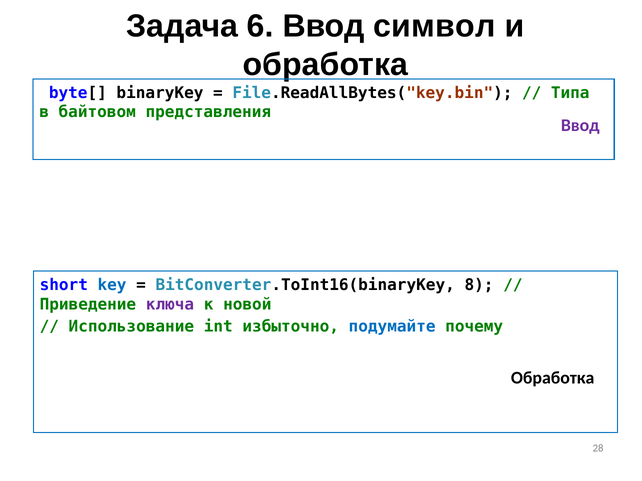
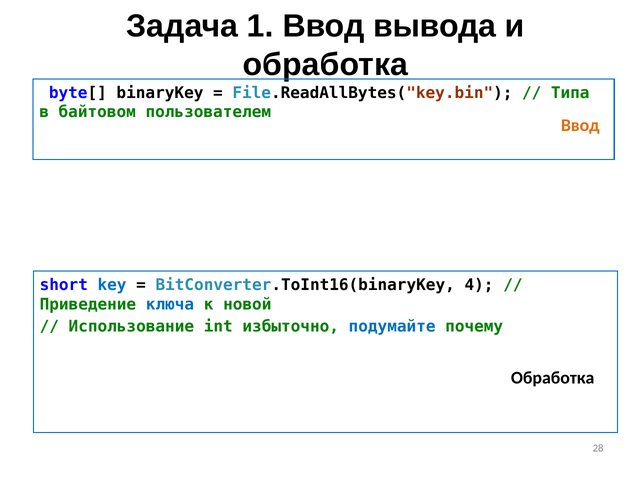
6: 6 -> 1 (260, 26)
символ: символ -> вывода (435, 26)
представления: представления -> пользователем (208, 112)
Ввод colour: purple -> orange (580, 125)
8: 8 -> 4 (479, 285)
ключа colour: purple -> blue (170, 305)
